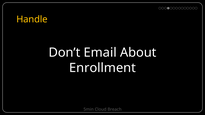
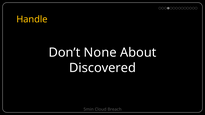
Email: Email -> None (100, 53)
Enrollment: Enrollment -> Discovered (102, 68)
